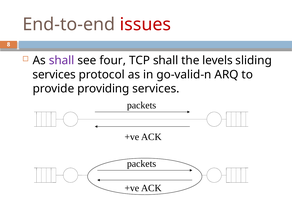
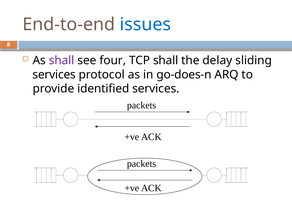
issues colour: red -> blue (145, 24)
levels: levels -> delay (217, 60)
go-valid-n: go-valid-n -> go-does-n (184, 75)
providing: providing -> identified (103, 89)
